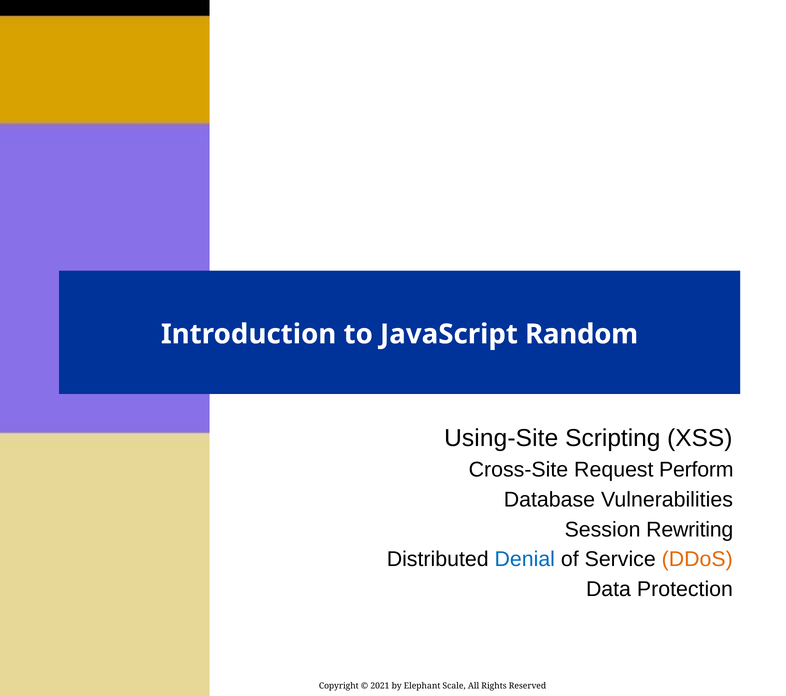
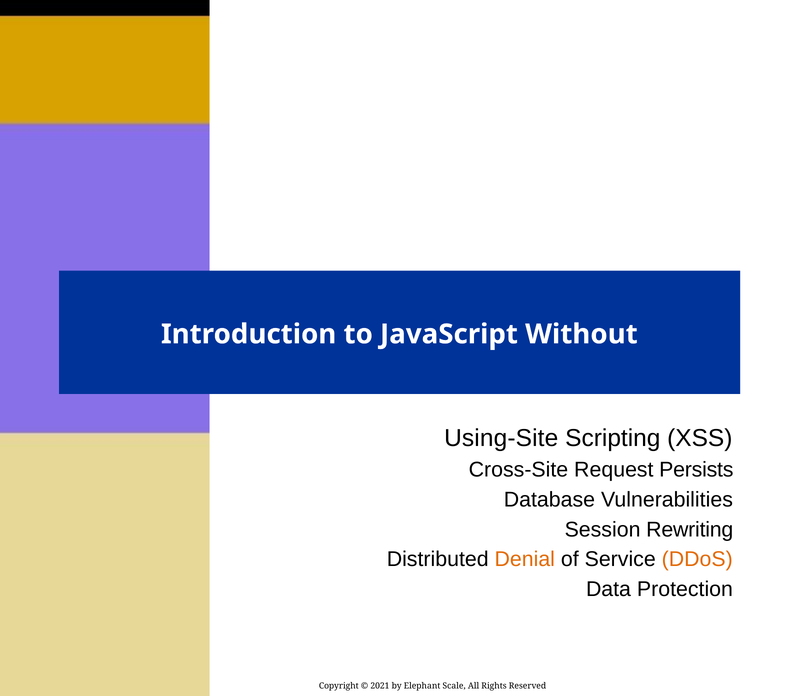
Random: Random -> Without (581, 334)
Perform: Perform -> Persists (696, 470)
Denial colour: blue -> orange (525, 559)
